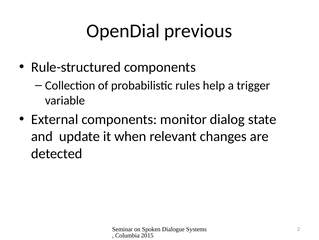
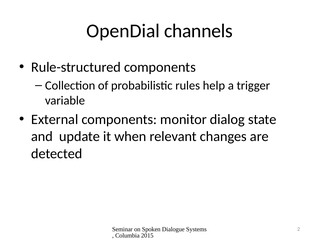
previous: previous -> channels (198, 31)
